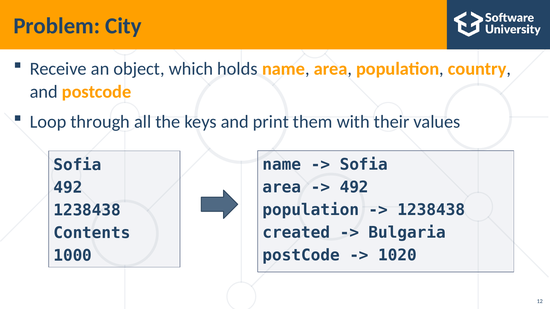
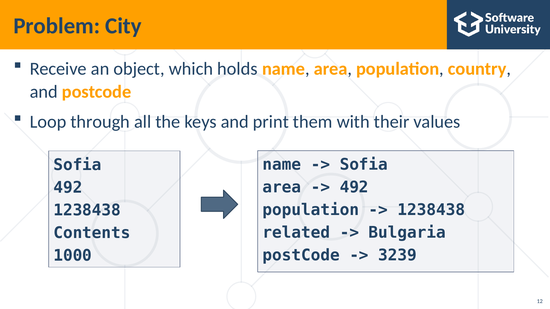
created: created -> related (296, 233)
1020: 1020 -> 3239 (398, 256)
